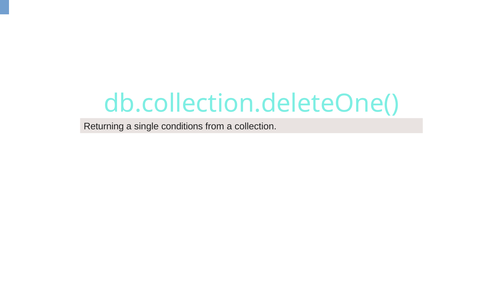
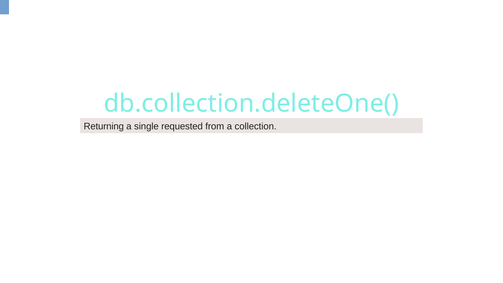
conditions: conditions -> requested (182, 126)
